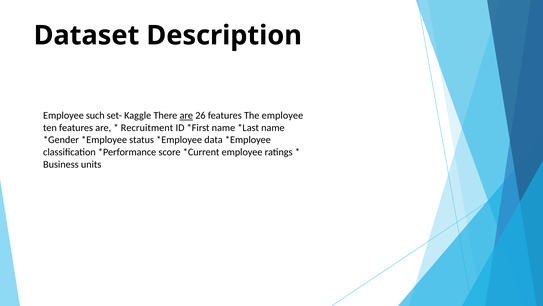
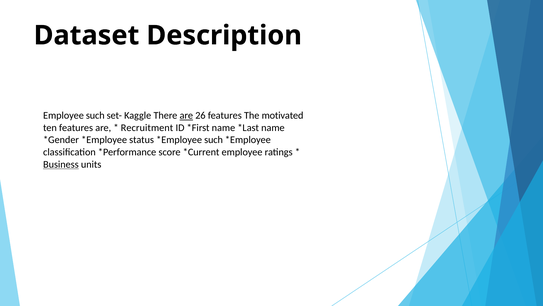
The employee: employee -> motivated (283, 115)
data: data -> such (214, 140)
Business underline: none -> present (61, 164)
